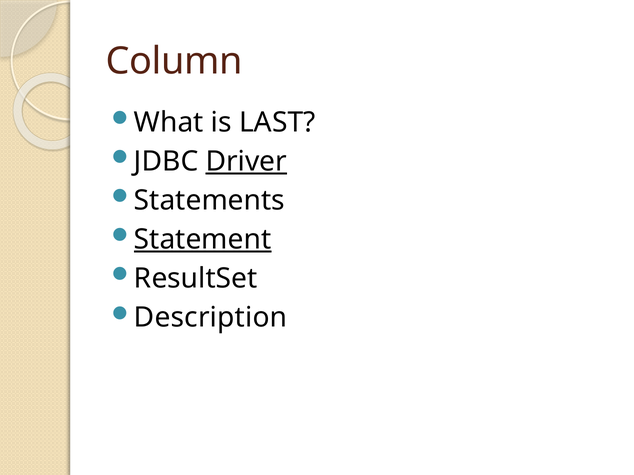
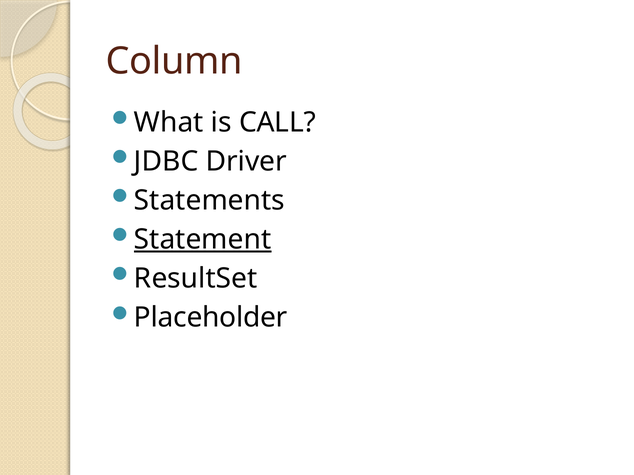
LAST: LAST -> CALL (277, 122)
Driver underline: present -> none (246, 162)
Description: Description -> Placeholder (211, 318)
